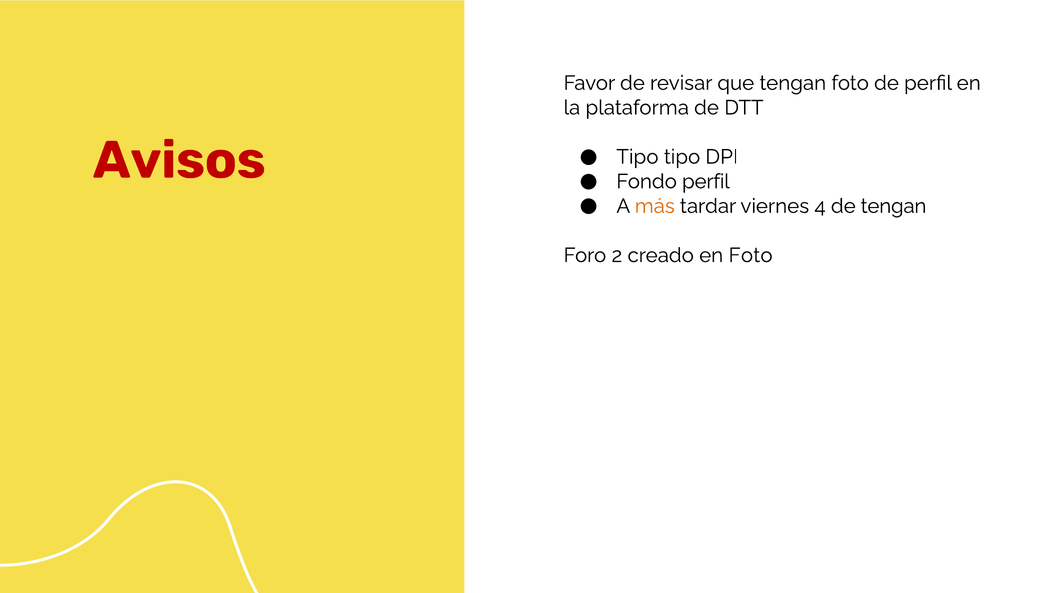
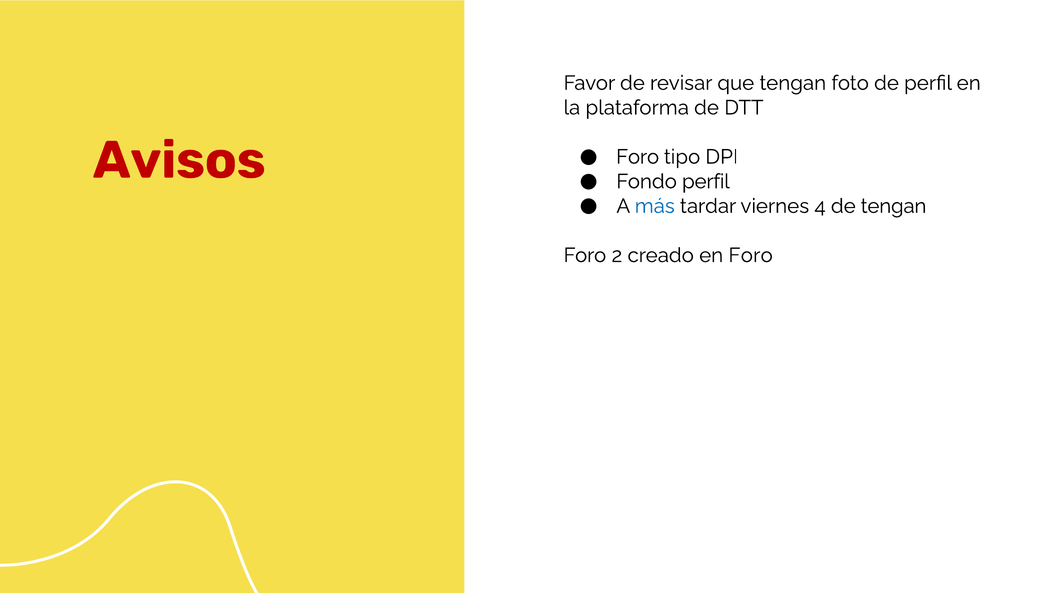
Tipo: Tipo -> Foro (638, 157)
más colour: orange -> blue (655, 206)
en Foto: Foto -> Foro (751, 256)
